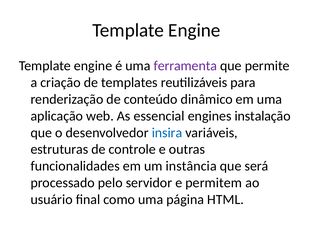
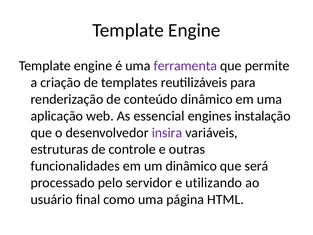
insira colour: blue -> purple (167, 133)
um instância: instância -> dinâmico (191, 166)
permitem: permitem -> utilizando (214, 183)
